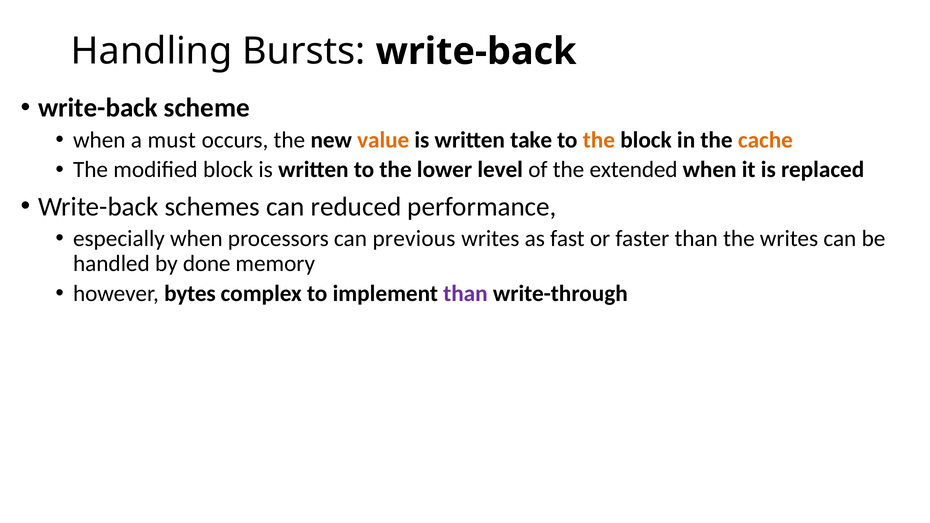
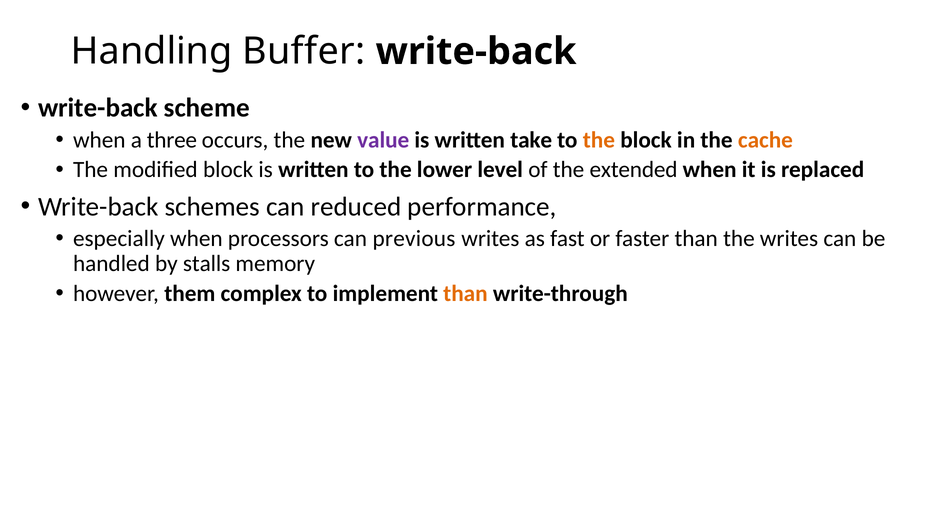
Bursts: Bursts -> Buffer (304, 51)
must: must -> three (172, 140)
value colour: orange -> purple (383, 140)
done: done -> stalls (207, 264)
bytes: bytes -> them (190, 294)
than colour: purple -> orange (465, 294)
